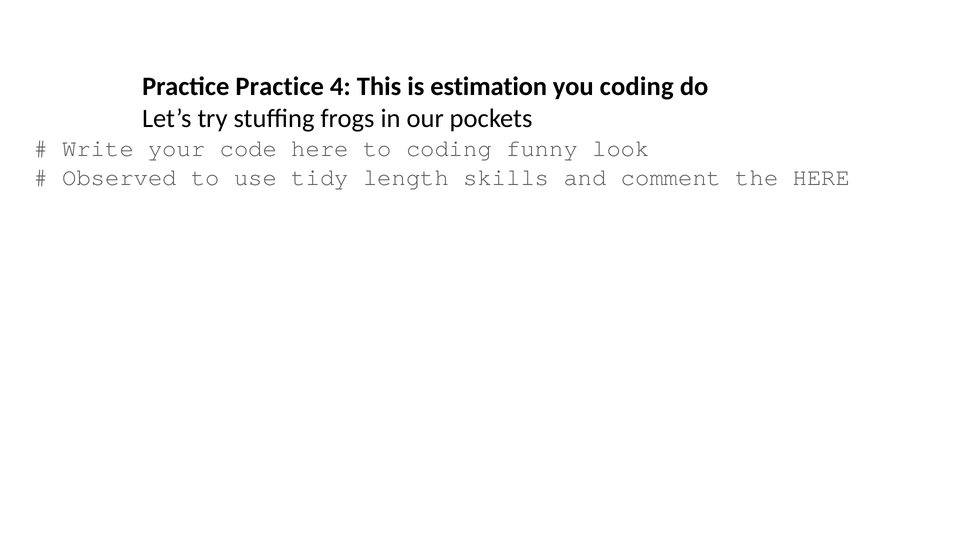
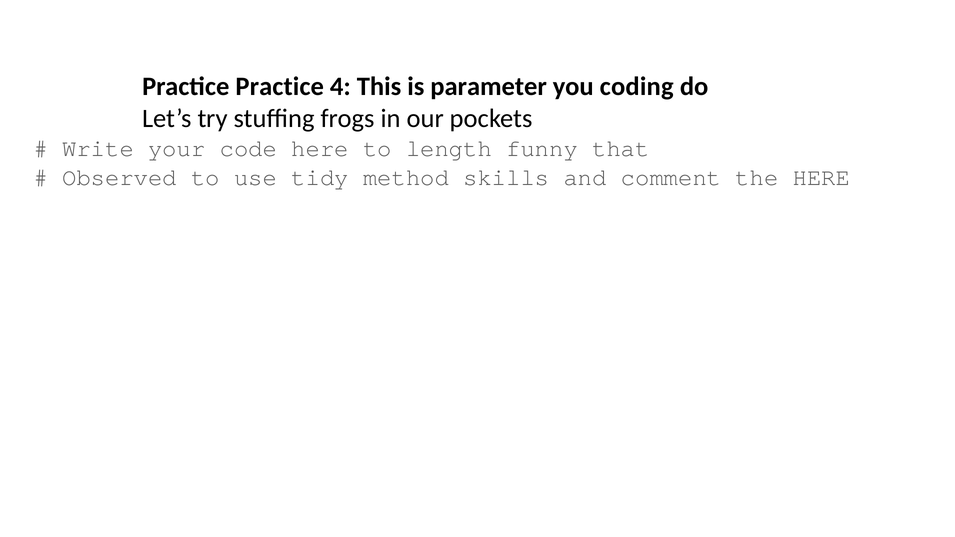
estimation: estimation -> parameter (489, 87)
to coding: coding -> length (449, 149)
look: look -> that (621, 149)
length: length -> method (406, 177)
